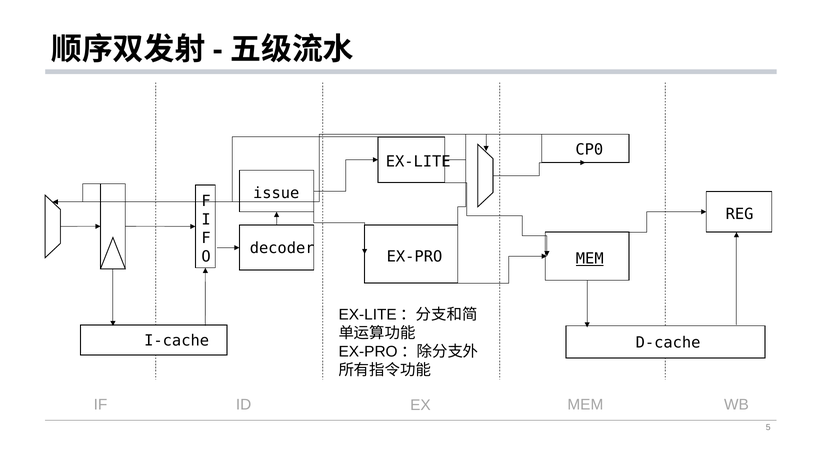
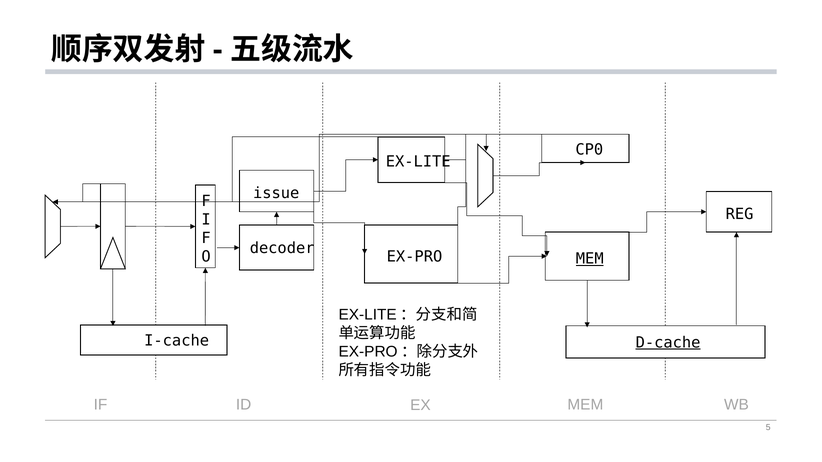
D-cache underline: none -> present (668, 343)
